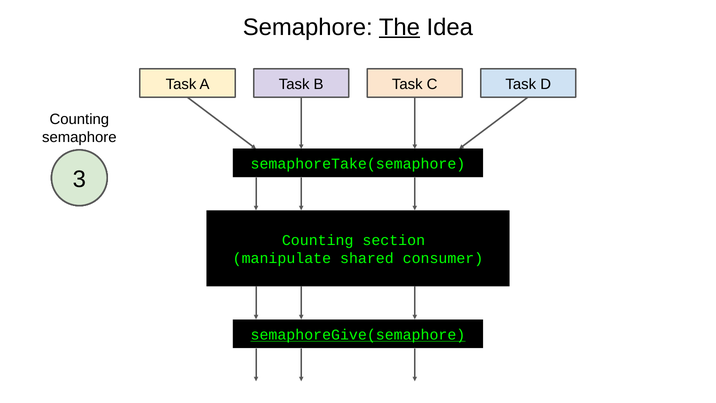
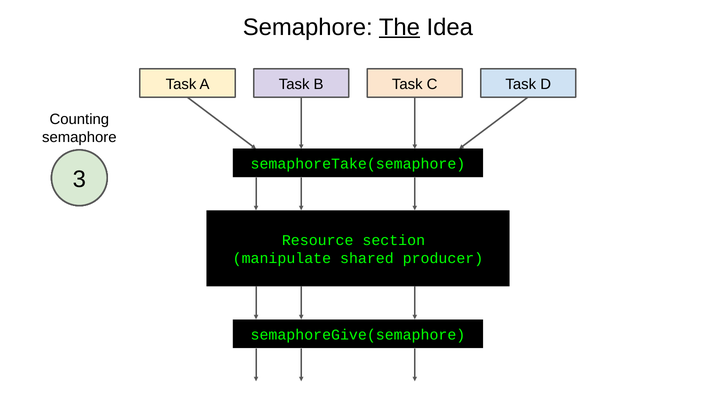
Counting: Counting -> Resource (318, 240)
consumer: consumer -> producer (443, 258)
semaphoreGive(semaphore underline: present -> none (358, 335)
